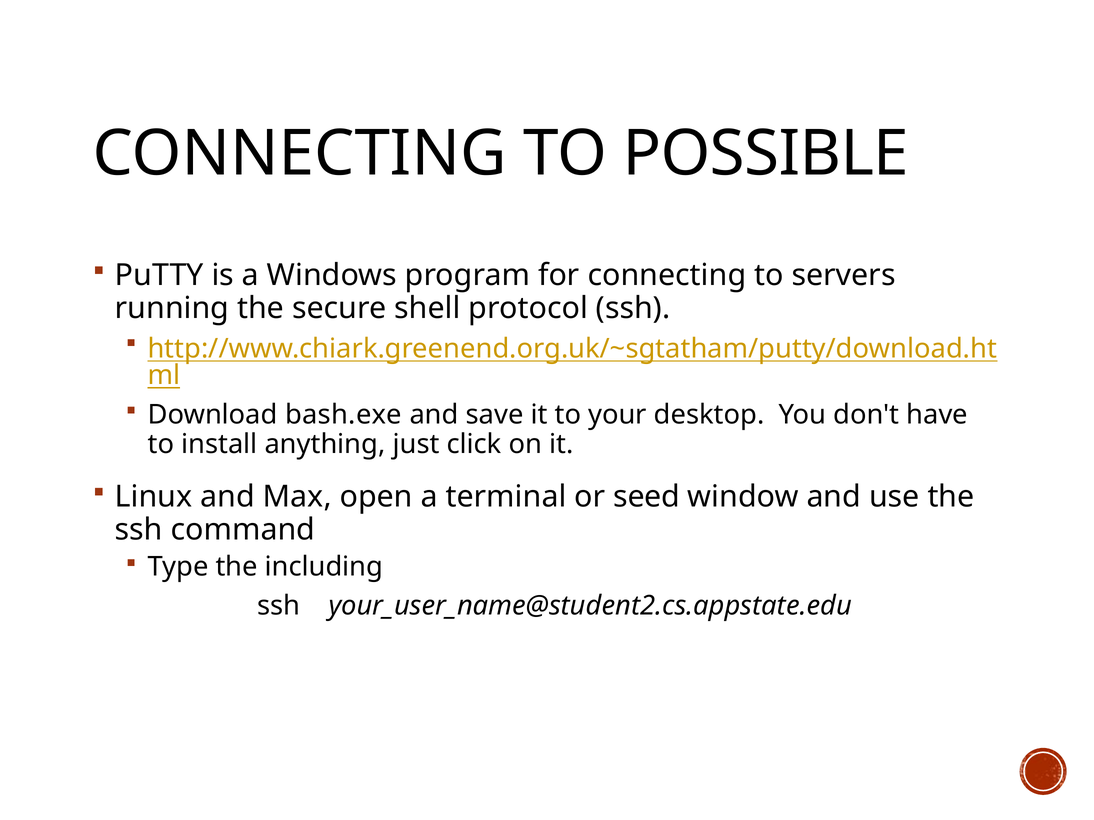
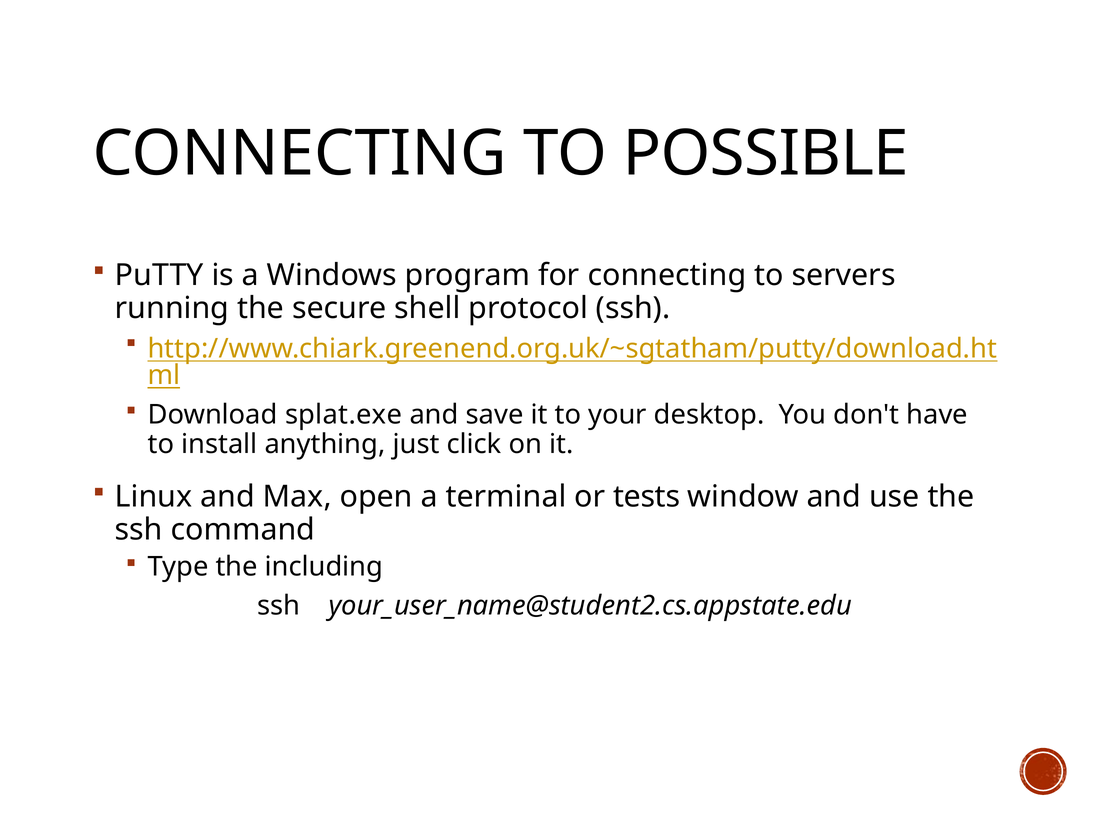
bash.exe: bash.exe -> splat.exe (344, 415)
seed: seed -> tests (647, 497)
